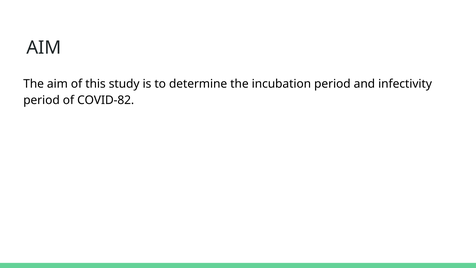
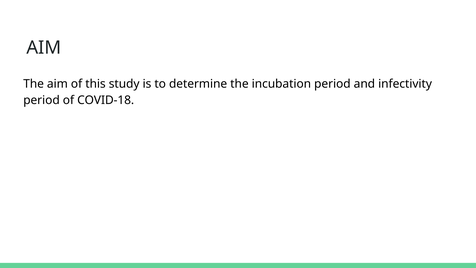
COVID-82: COVID-82 -> COVID-18 (106, 100)
